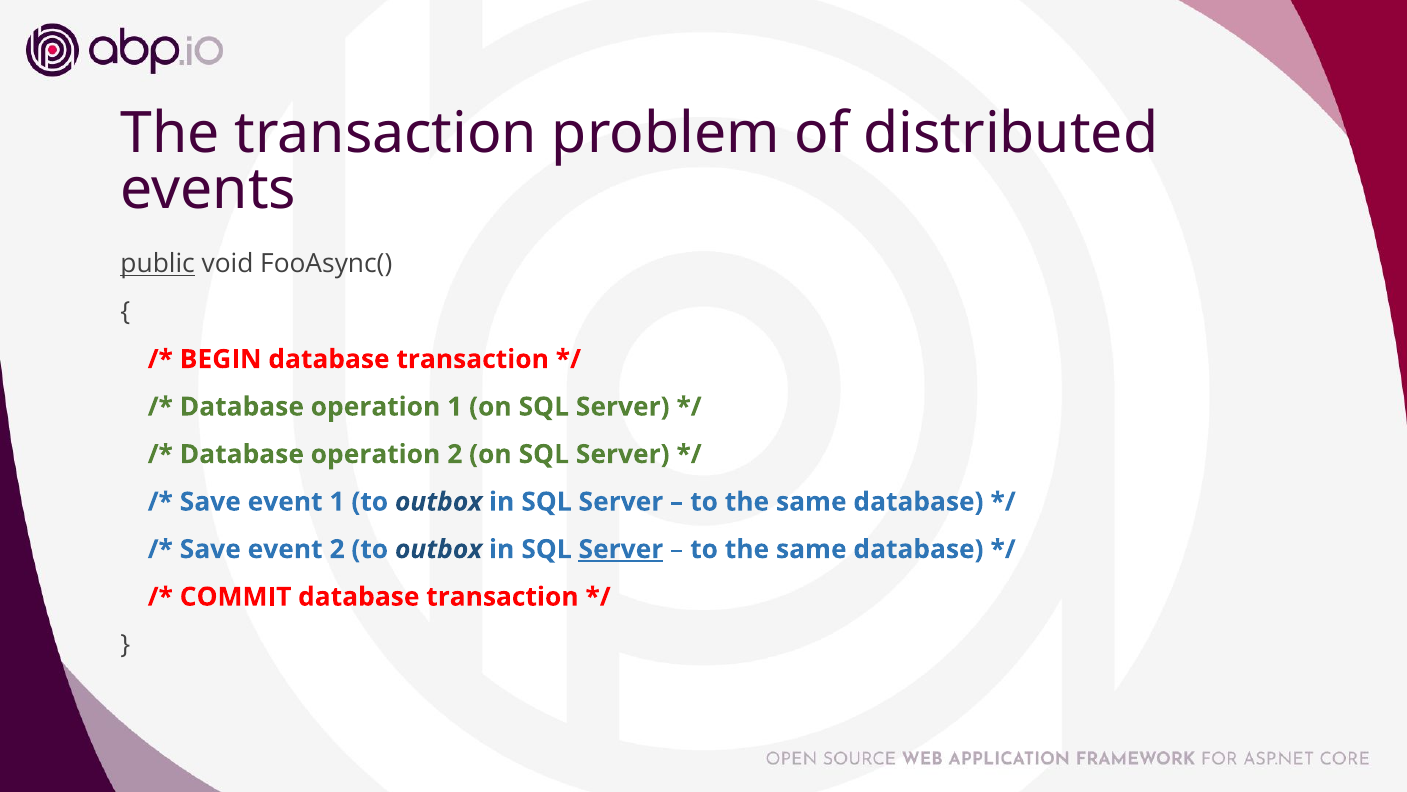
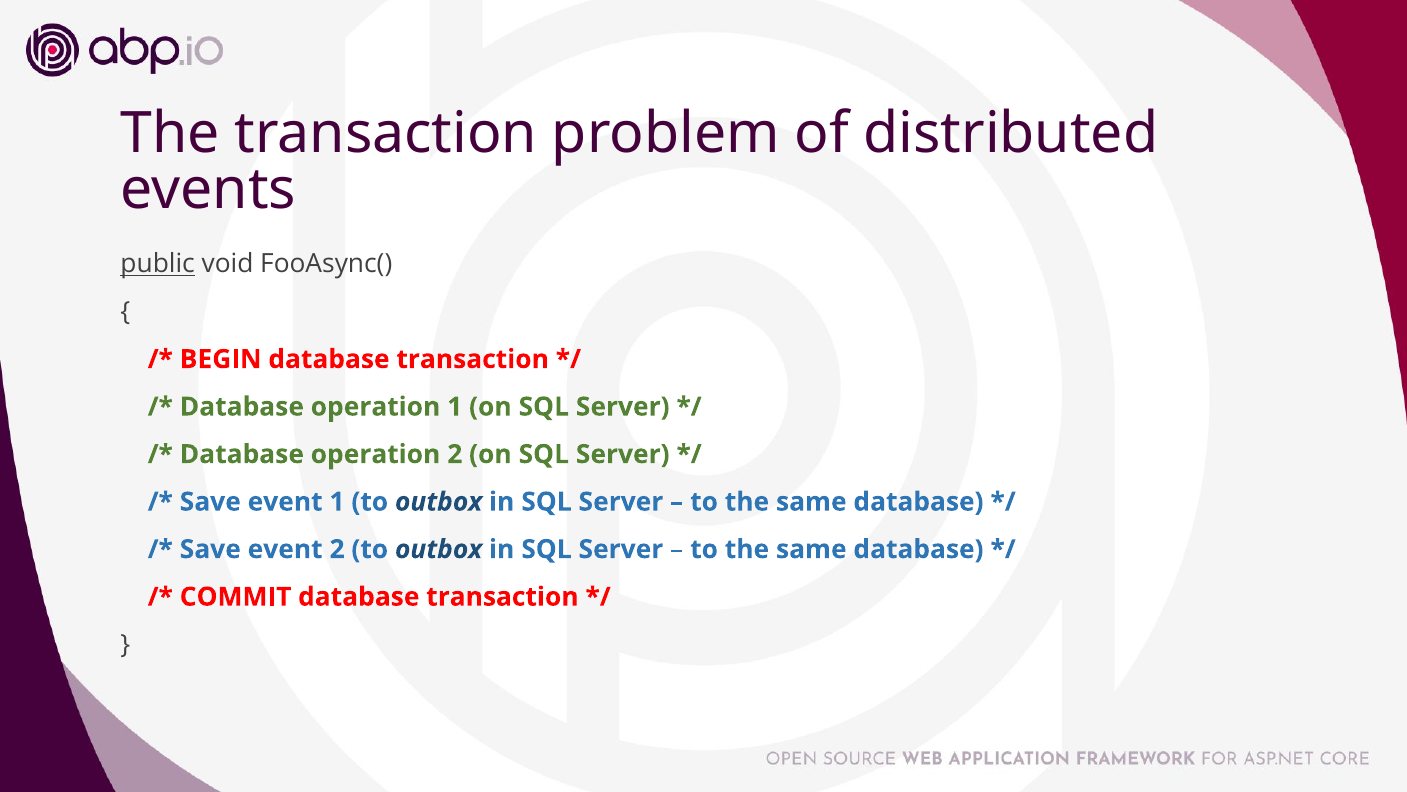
Server underline: present -> none (621, 549)
